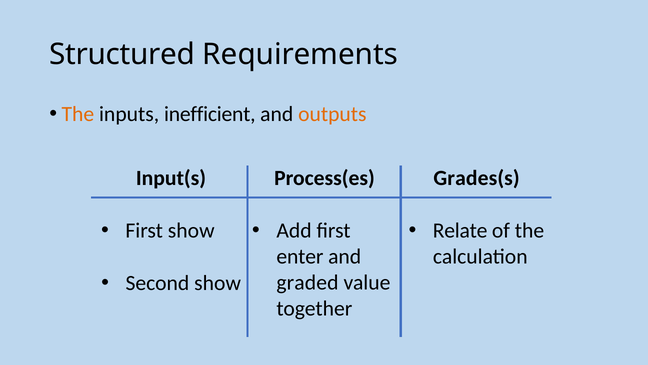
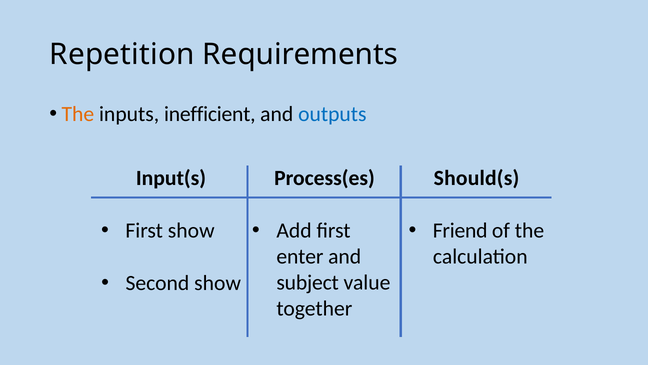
Structured: Structured -> Repetition (122, 54)
outputs colour: orange -> blue (332, 114)
Grades(s: Grades(s -> Should(s (477, 178)
Relate: Relate -> Friend (460, 230)
graded: graded -> subject (308, 282)
